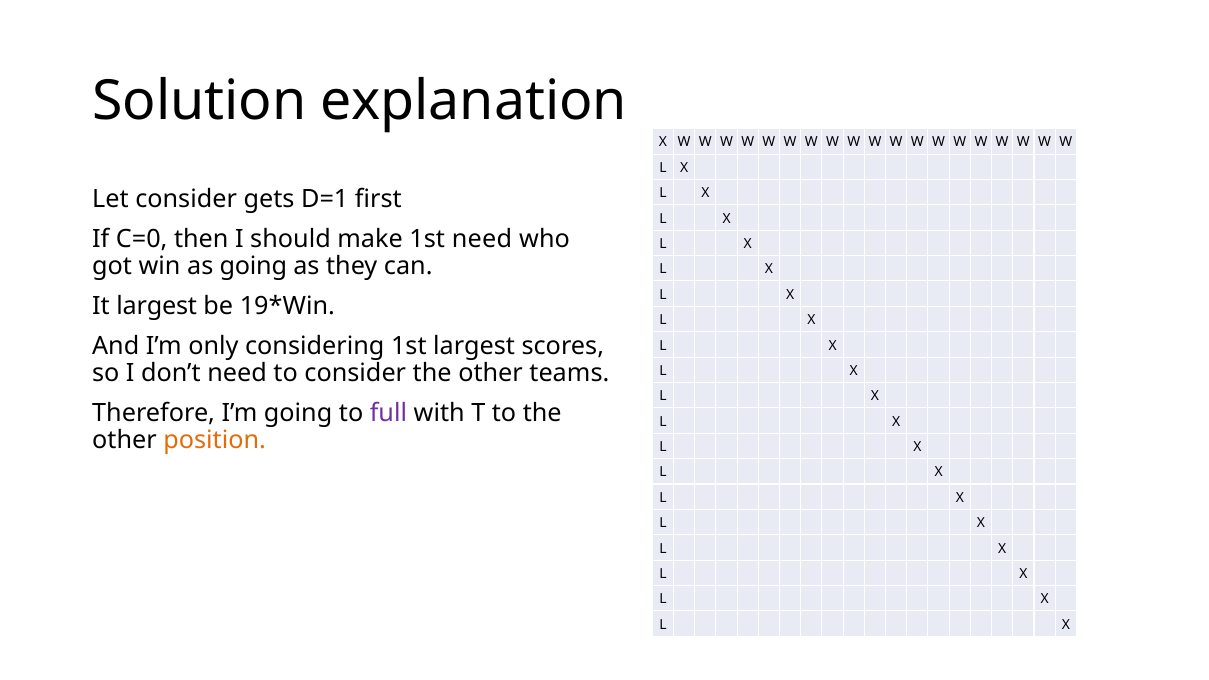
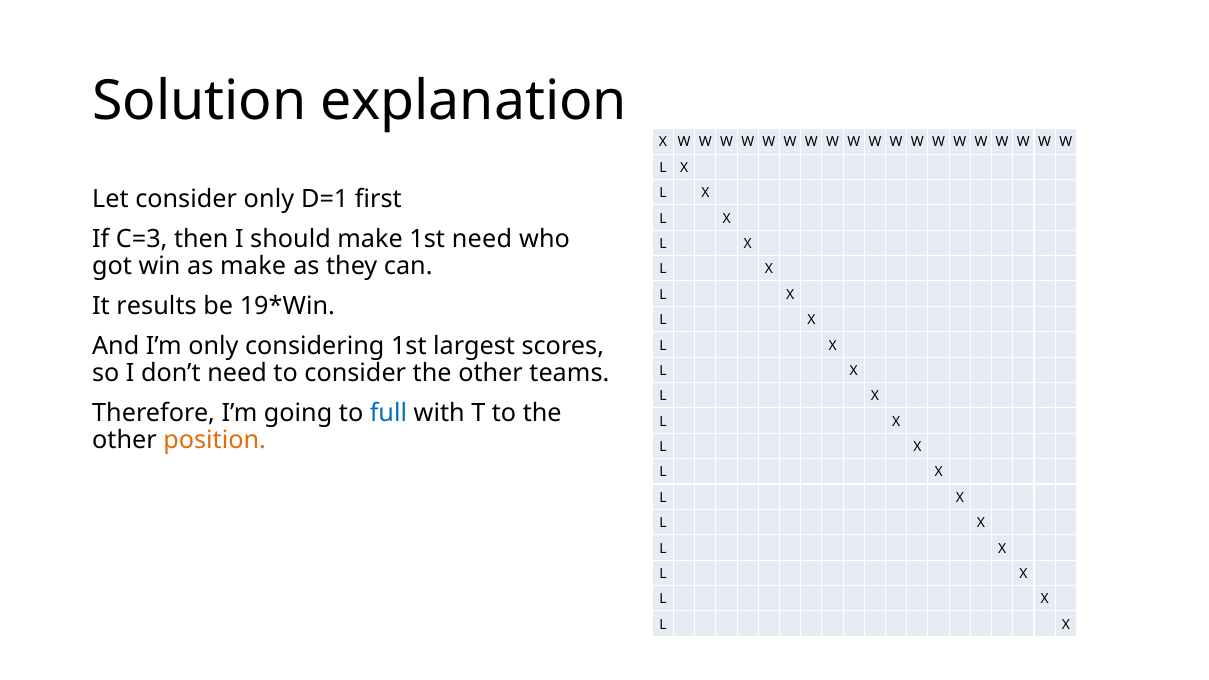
consider gets: gets -> only (269, 199)
C=0: C=0 -> C=3 (142, 239)
as going: going -> make (253, 266)
It largest: largest -> results (157, 306)
full colour: purple -> blue (388, 413)
